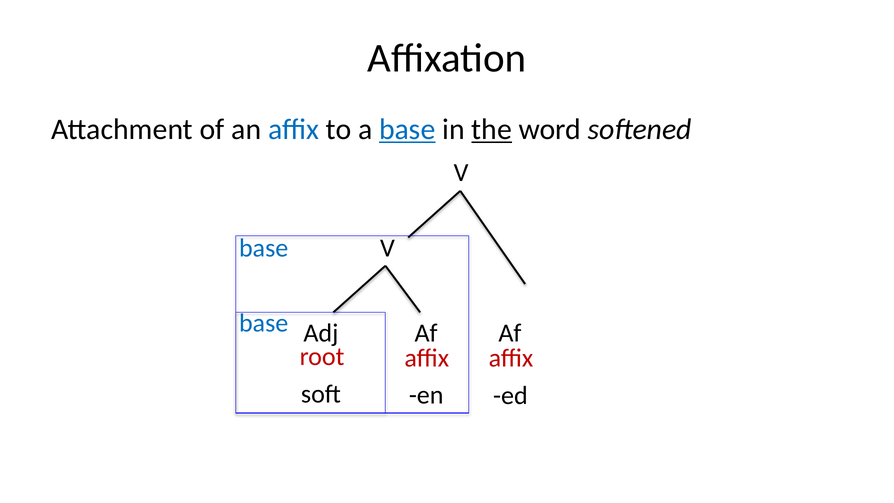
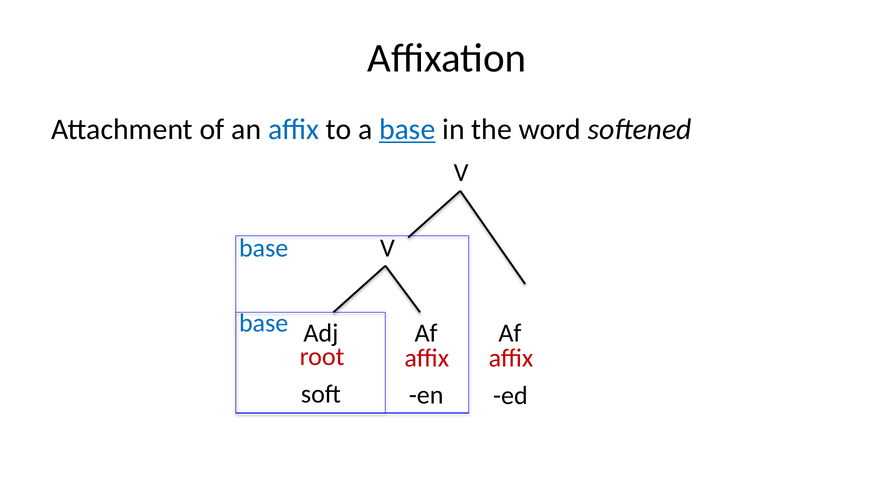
the underline: present -> none (492, 129)
